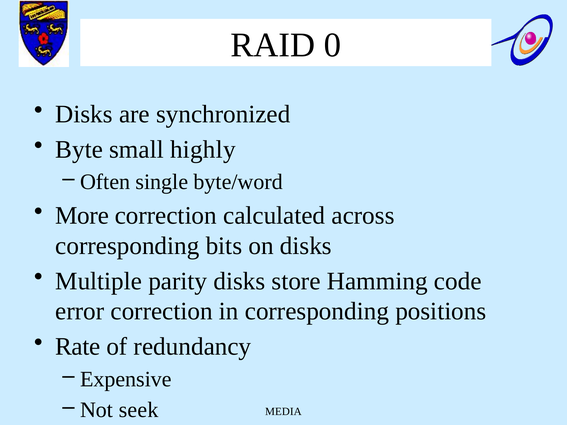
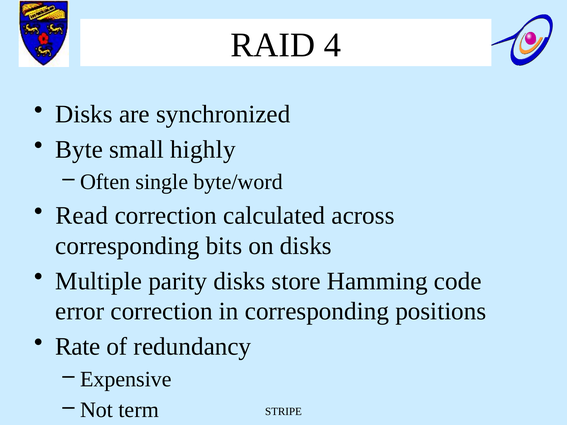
0: 0 -> 4 (332, 45)
More: More -> Read (82, 216)
seek: seek -> term (139, 410)
MEDIA: MEDIA -> STRIPE (283, 412)
